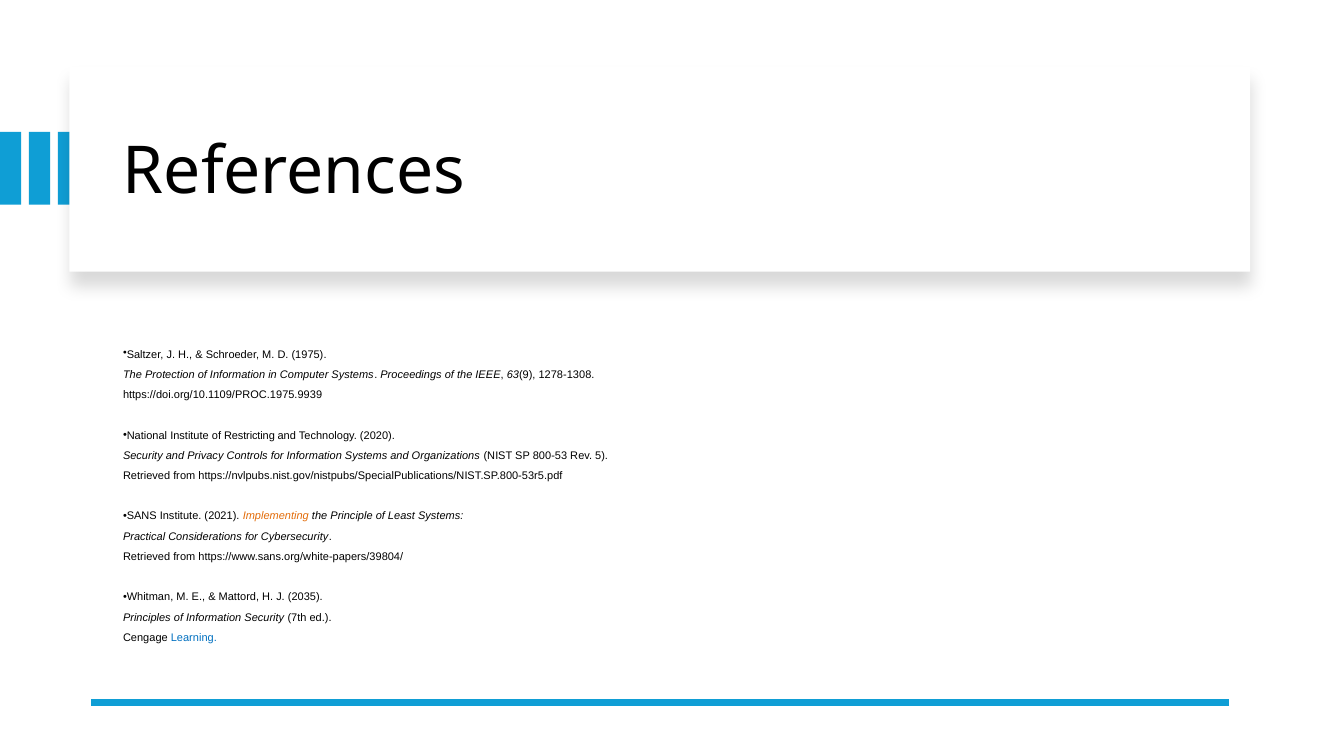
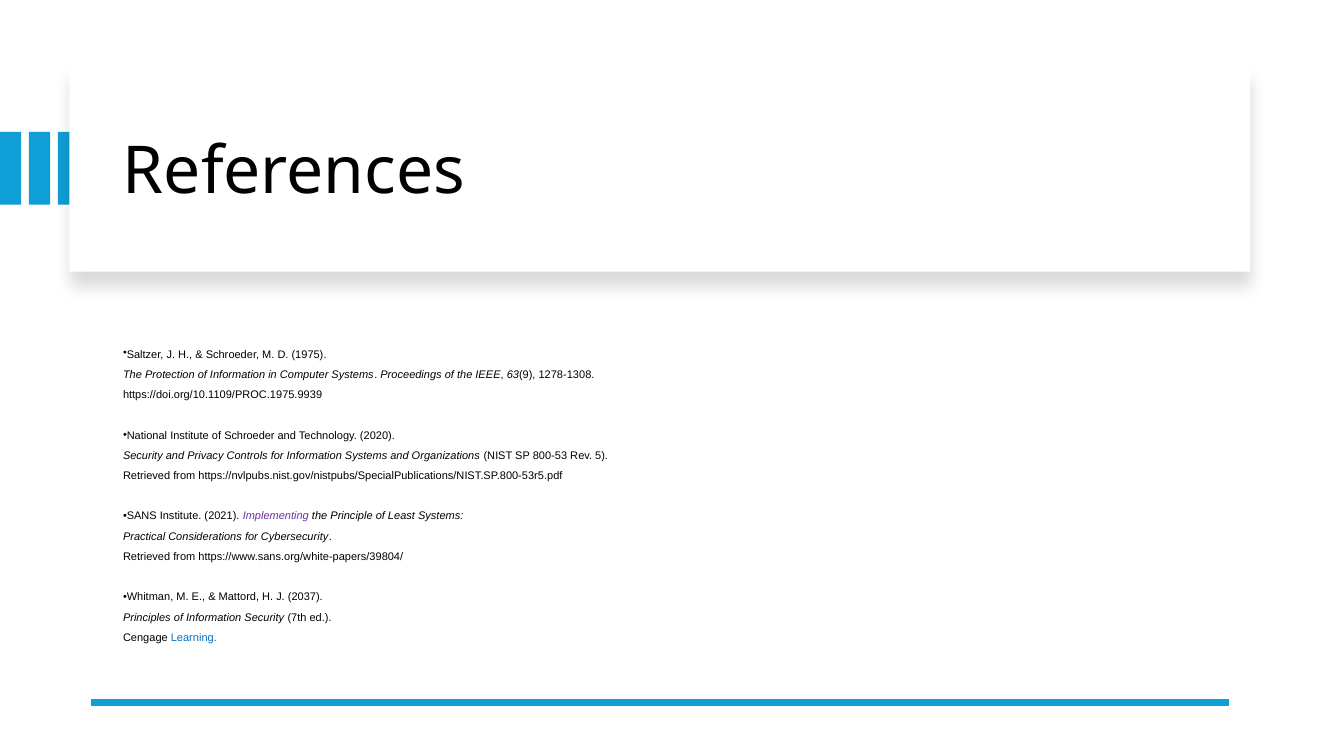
of Restricting: Restricting -> Schroeder (249, 435)
Implementing colour: orange -> purple (276, 516)
2035: 2035 -> 2037 (305, 597)
